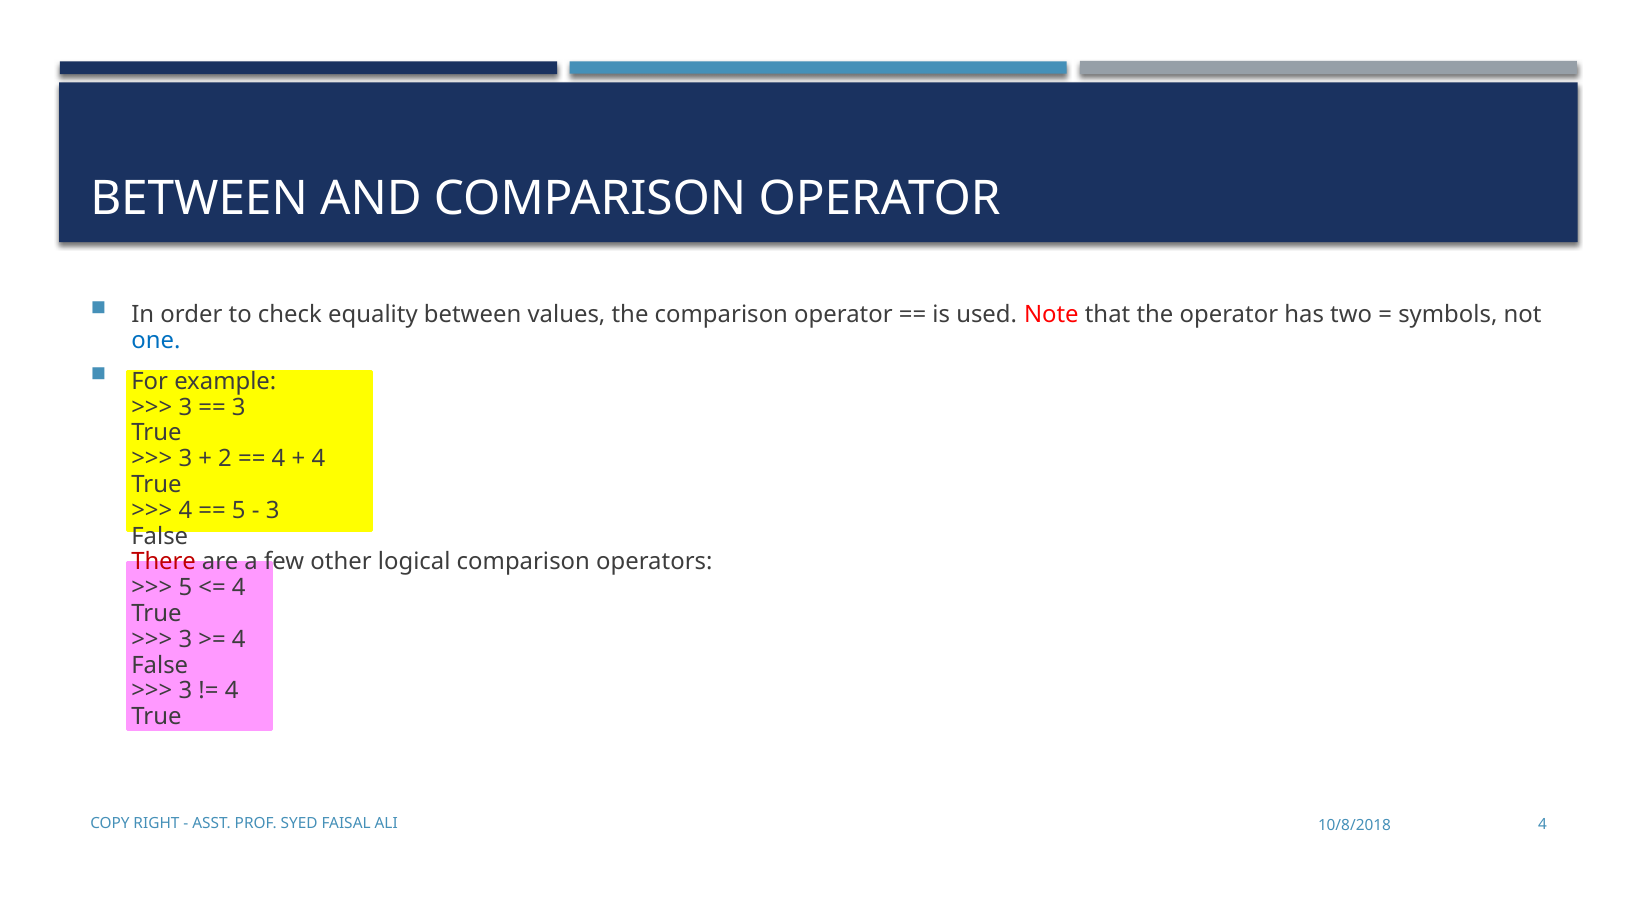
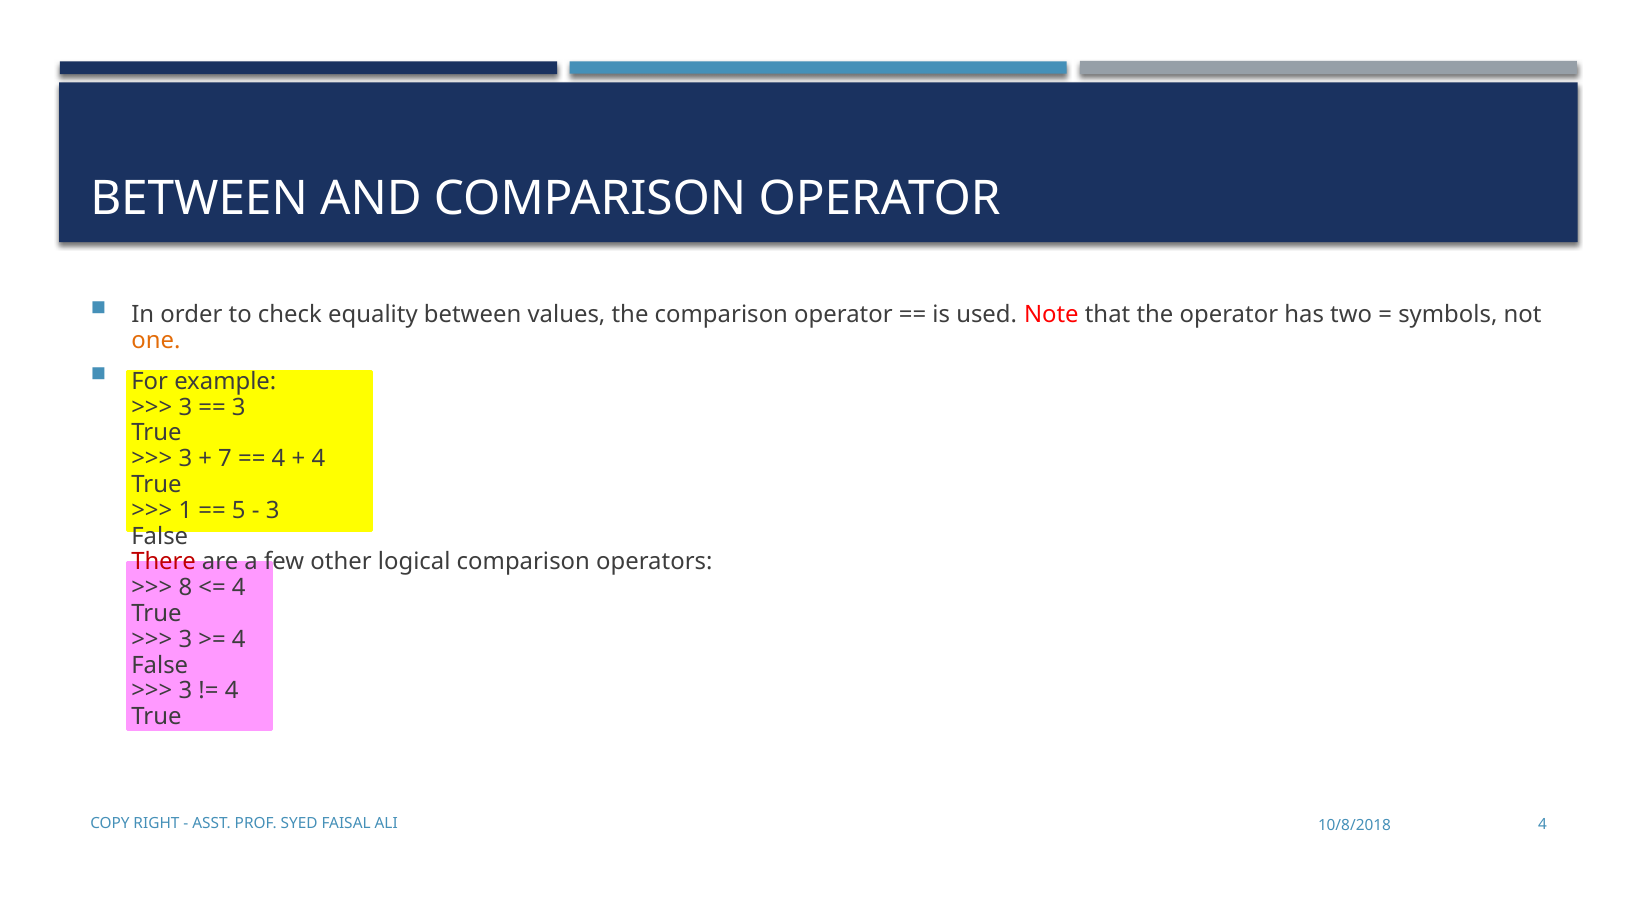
one colour: blue -> orange (156, 341)
2: 2 -> 7 (225, 459)
4: 4 -> 1 (185, 510)
5: 5 -> 8 (185, 588)
